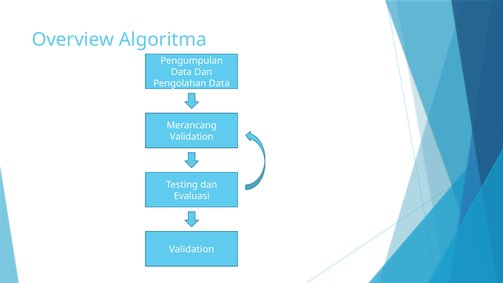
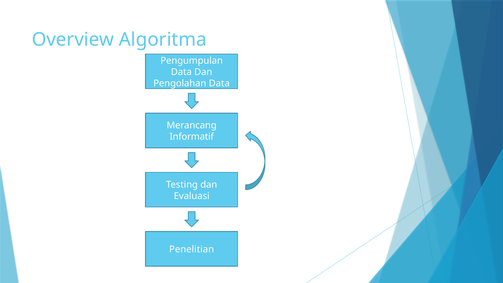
Validation: Validation -> Informatif (192, 137)
Validation: Validation -> Penelitian (192, 249)
